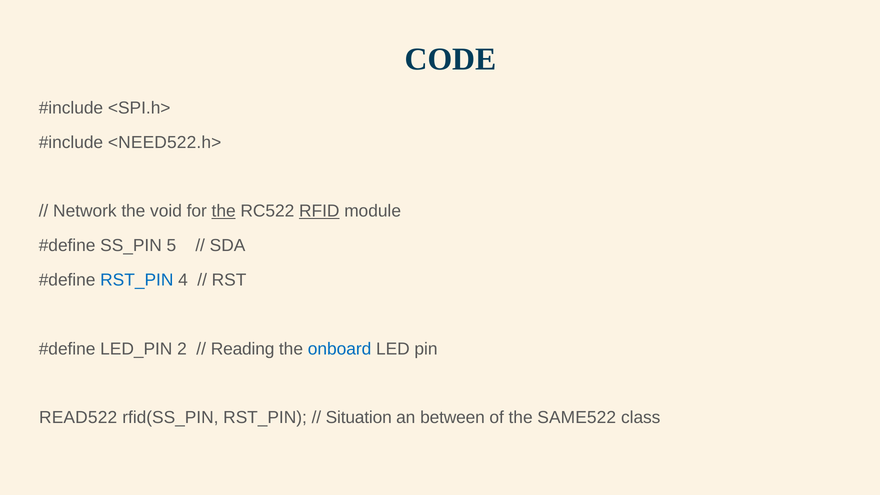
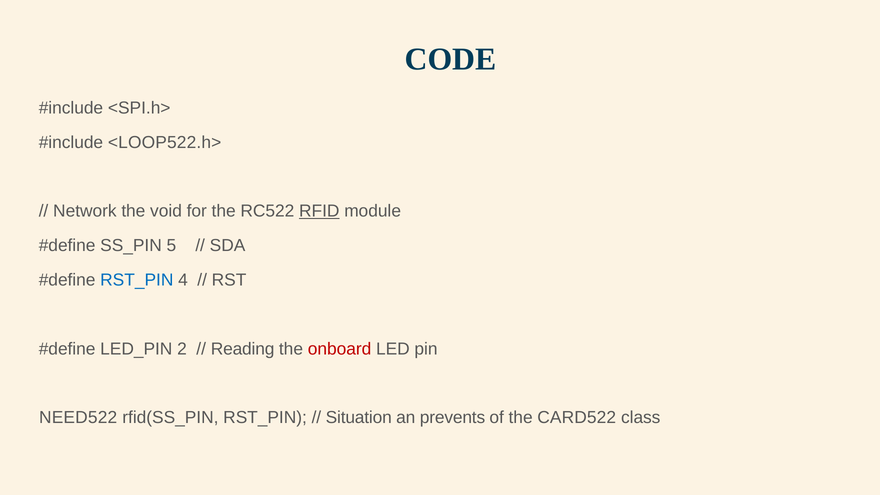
<NEED522.h>: <NEED522.h> -> <LOOP522.h> (165, 142)
the underline: present -> none (224, 211)
onboard colour: blue -> red (340, 349)
READ522: READ522 -> NEED522 (78, 418)
between: between -> prevents (453, 418)
SAME522: SAME522 -> CARD522 (577, 418)
